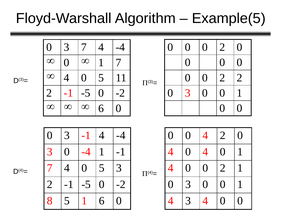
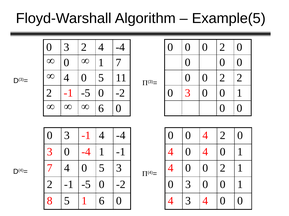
0 3 7: 7 -> 2 (84, 47)
